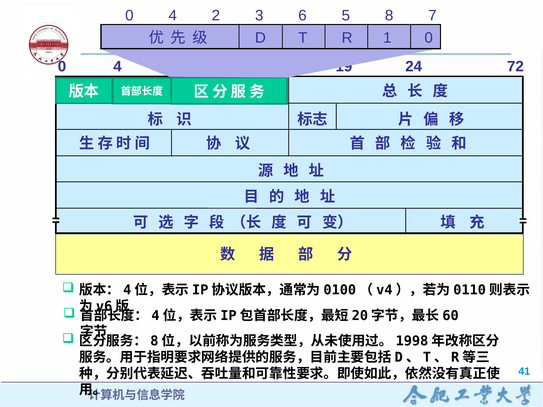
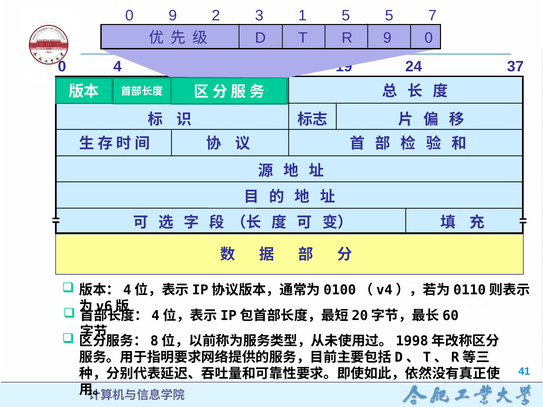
4: 4 -> 9 (173, 15)
6: 6 -> 1 (303, 15)
5 8: 8 -> 5 (389, 15)
R 1: 1 -> 9 (387, 38)
72: 72 -> 37 (515, 67)
